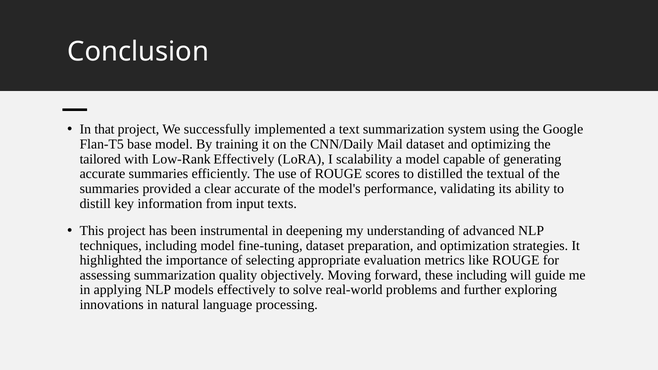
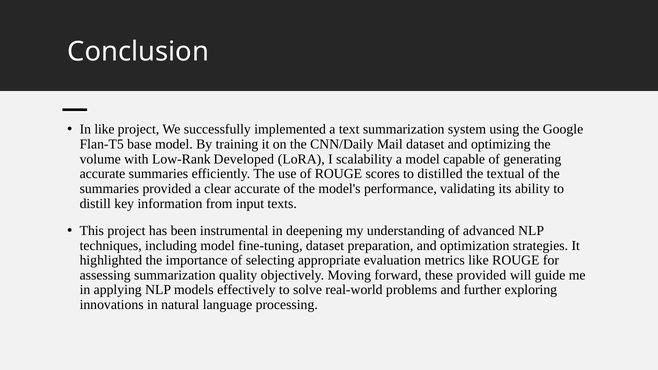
In that: that -> like (104, 129)
tailored: tailored -> volume (100, 159)
Low-Rank Effectively: Effectively -> Developed (244, 159)
these including: including -> provided (481, 275)
